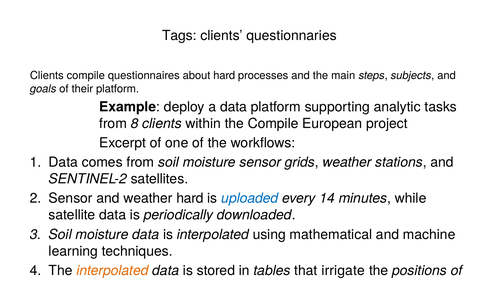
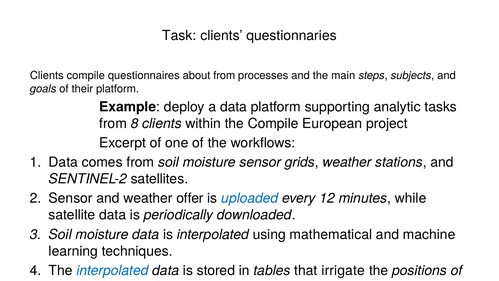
Tags: Tags -> Task (179, 36)
about hard: hard -> from (224, 75)
weather hard: hard -> offer (190, 198)
14: 14 -> 12 (327, 198)
interpolated colour: orange -> blue (112, 270)
